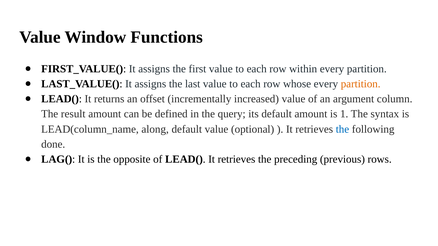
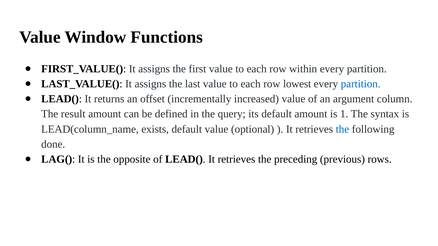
whose: whose -> lowest (297, 84)
partition colour: orange -> blue (361, 84)
along: along -> exists (155, 129)
